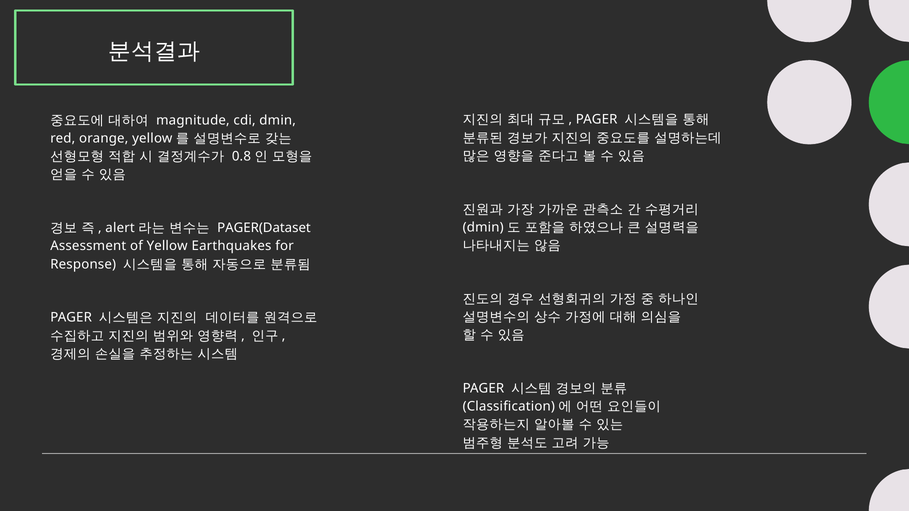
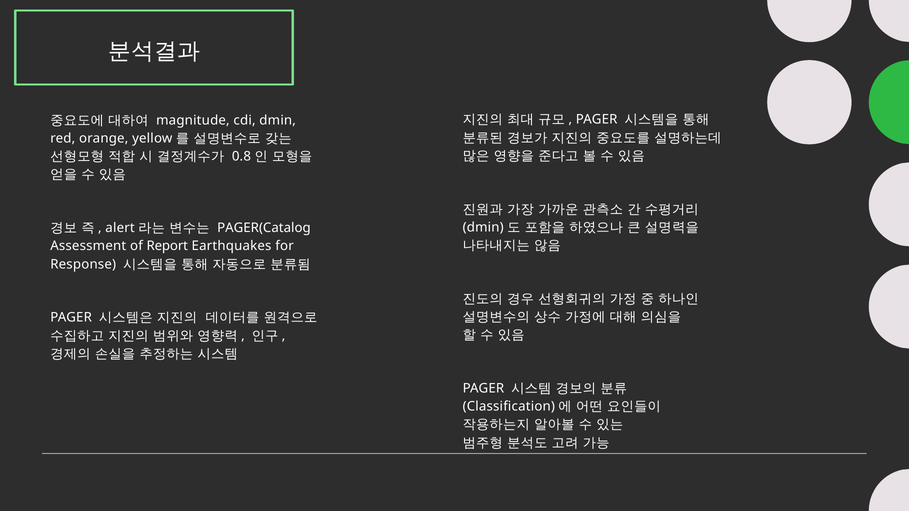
PAGER(Dataset: PAGER(Dataset -> PAGER(Catalog (264, 228)
of Yellow: Yellow -> Report (167, 246)
